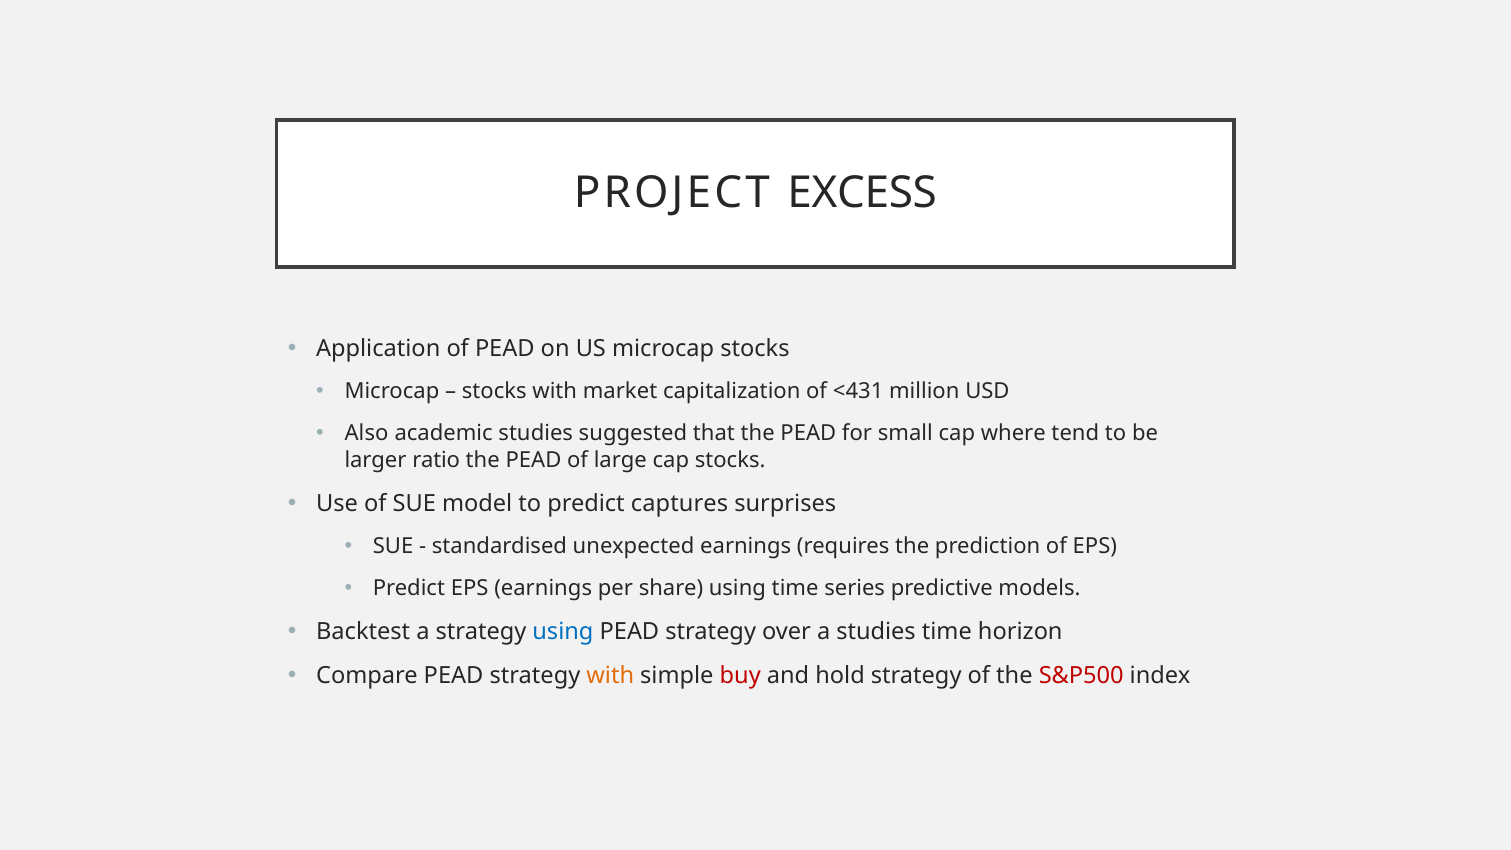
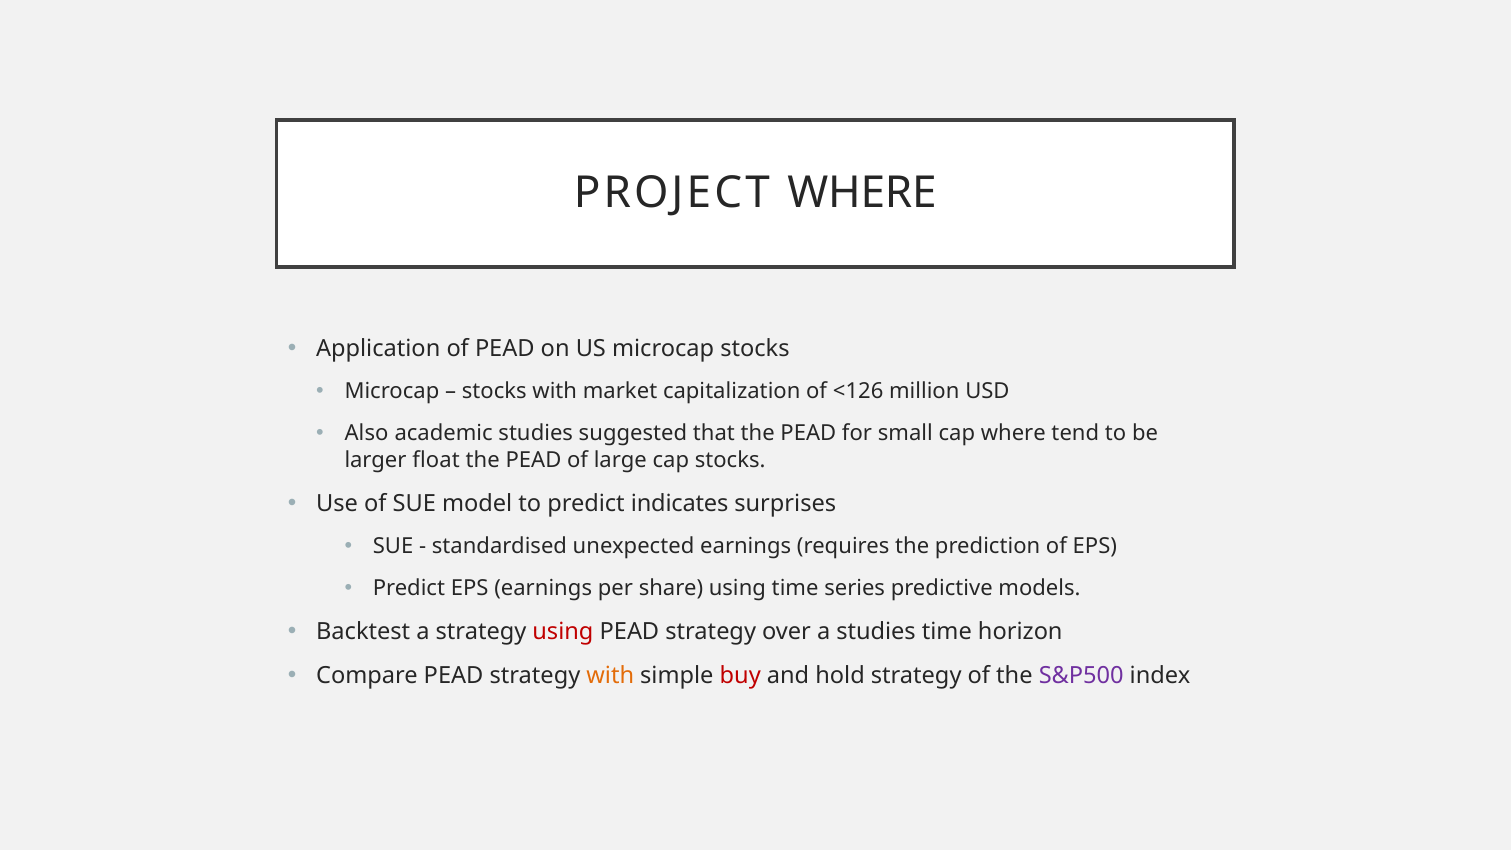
PROJECT EXCESS: EXCESS -> WHERE (862, 193)
<431: <431 -> <126 (858, 391)
ratio: ratio -> float (436, 460)
captures: captures -> indicates (680, 503)
using colour: blue -> red (563, 632)
S&P500 colour: red -> purple (1081, 676)
